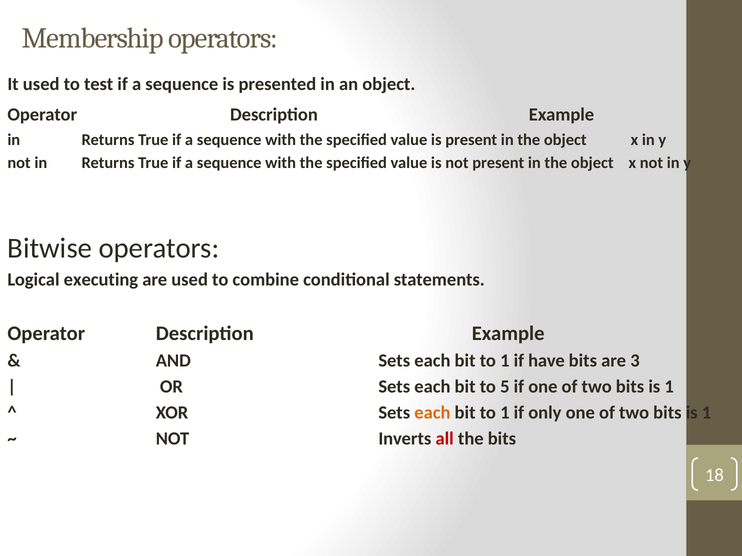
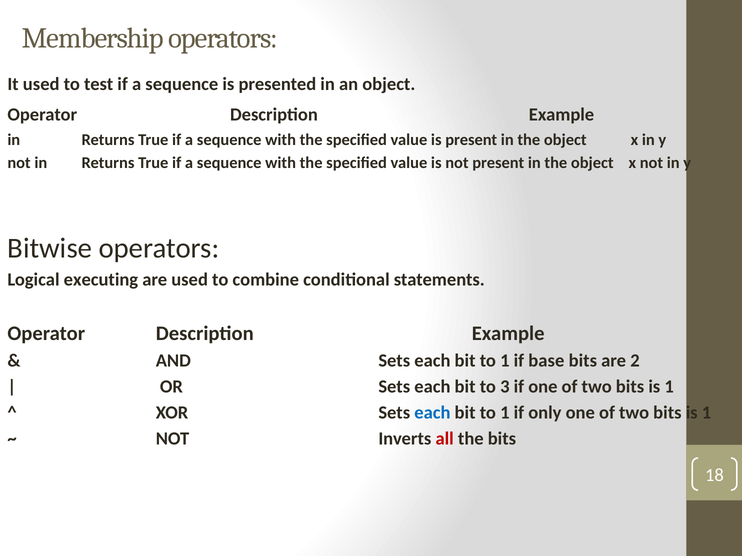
have: have -> base (546, 361)
3: 3 -> 2 (635, 361)
5: 5 -> 3 (505, 387)
each colour: orange -> blue (432, 413)
